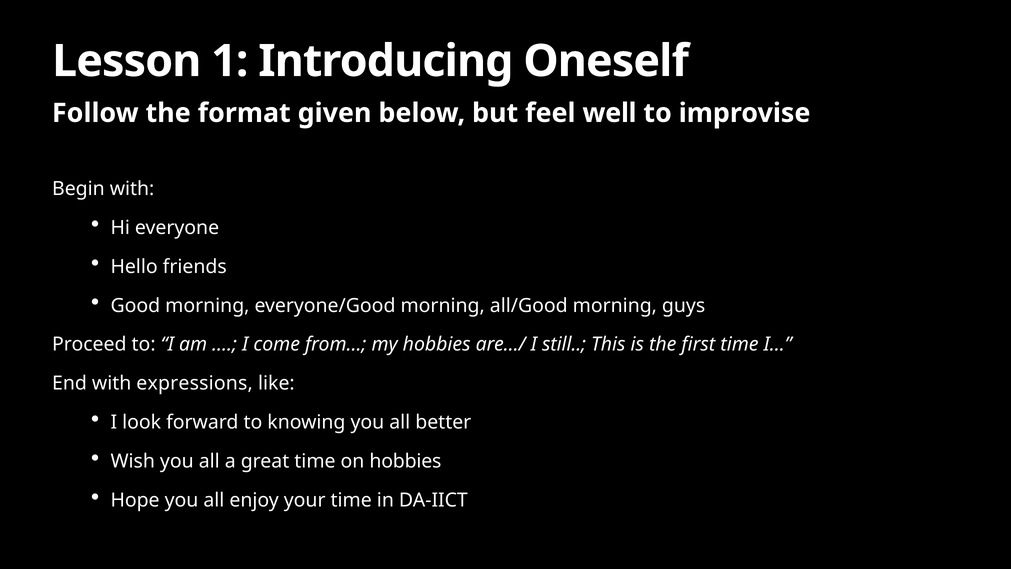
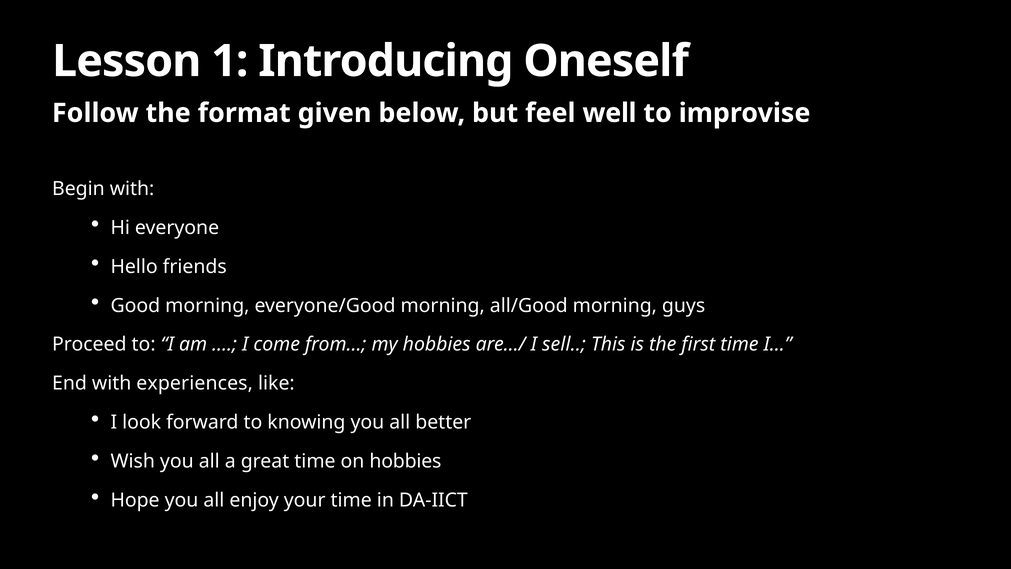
still: still -> sell (564, 344)
expressions: expressions -> experiences (195, 383)
